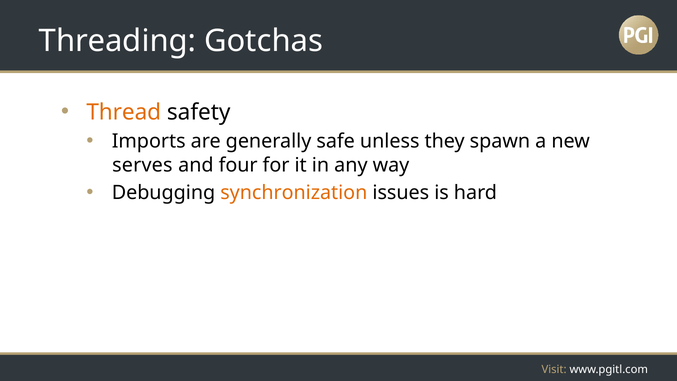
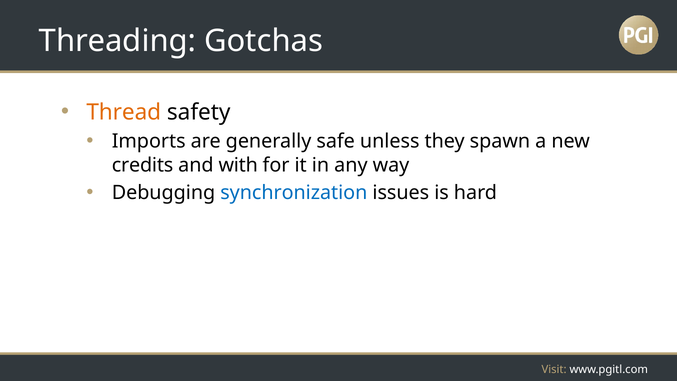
serves: serves -> credits (143, 165)
four: four -> with (238, 165)
synchronization colour: orange -> blue (294, 193)
